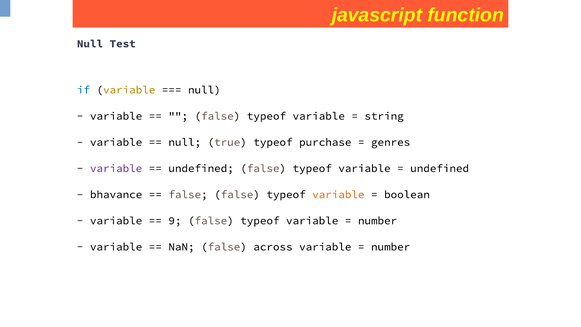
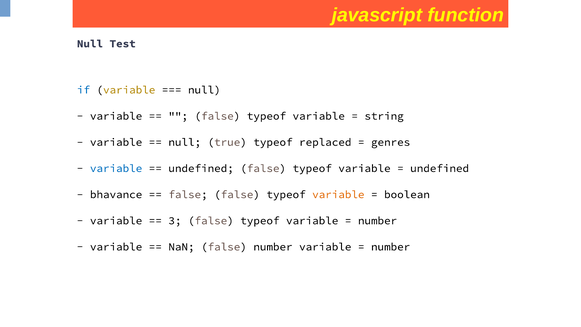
purchase: purchase -> replaced (325, 142)
variable colour: purple -> blue (116, 168)
9: 9 -> 3 (175, 221)
false across: across -> number (273, 247)
